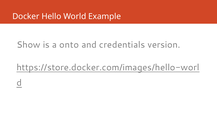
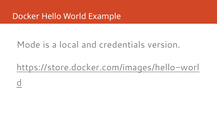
Show: Show -> Mode (28, 45)
onto: onto -> local (69, 45)
